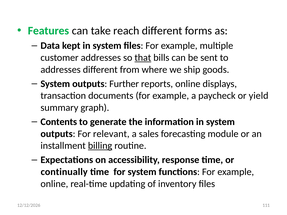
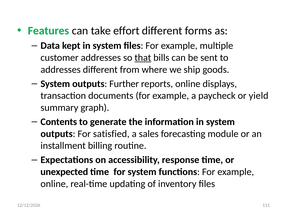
reach: reach -> effort (126, 31)
relevant: relevant -> satisfied (111, 134)
billing underline: present -> none (100, 146)
continually: continually -> unexpected (64, 172)
